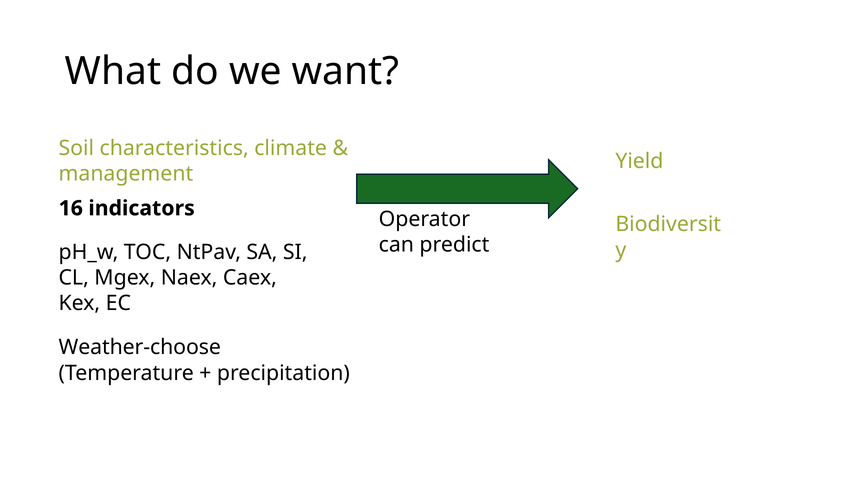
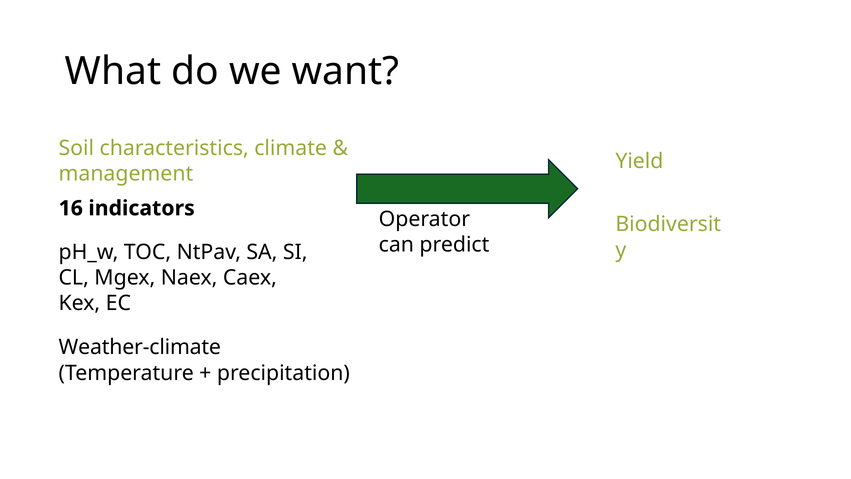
Weather-choose: Weather-choose -> Weather-climate (140, 347)
